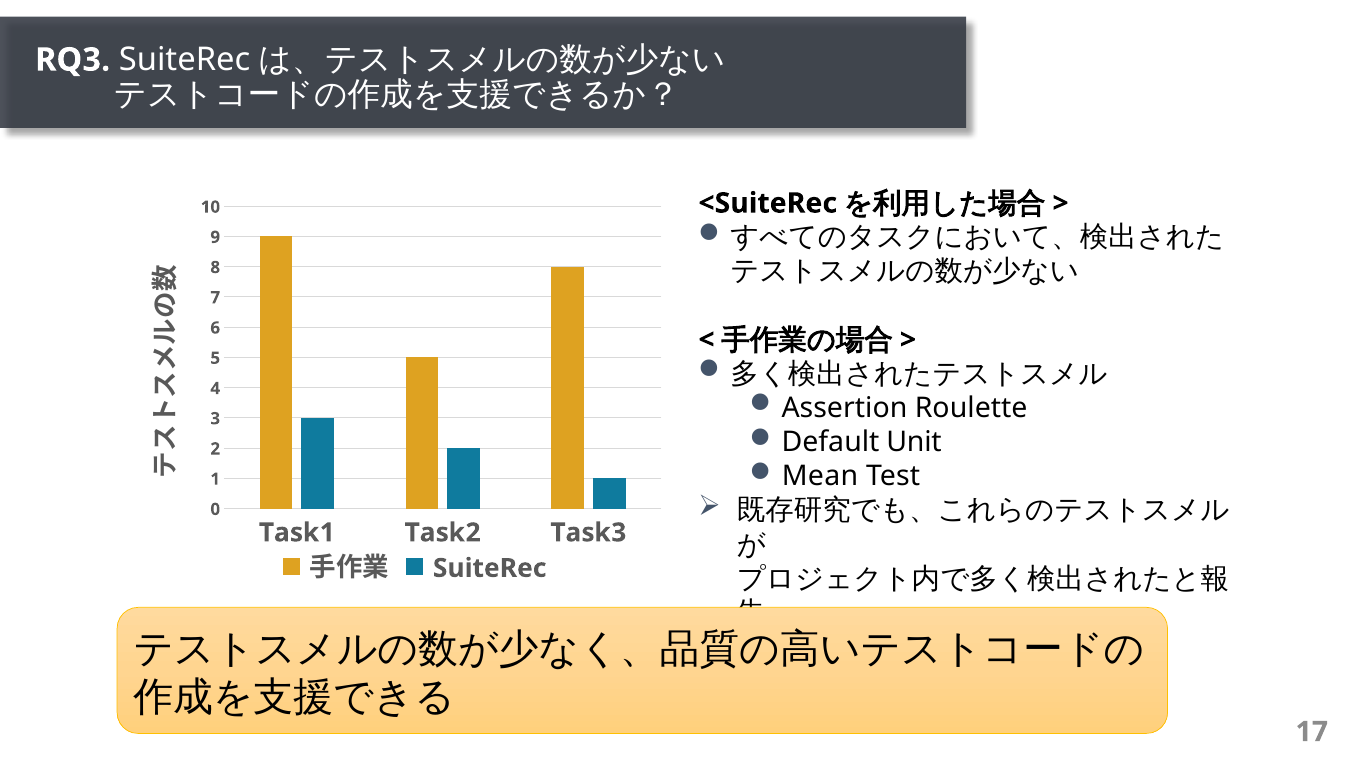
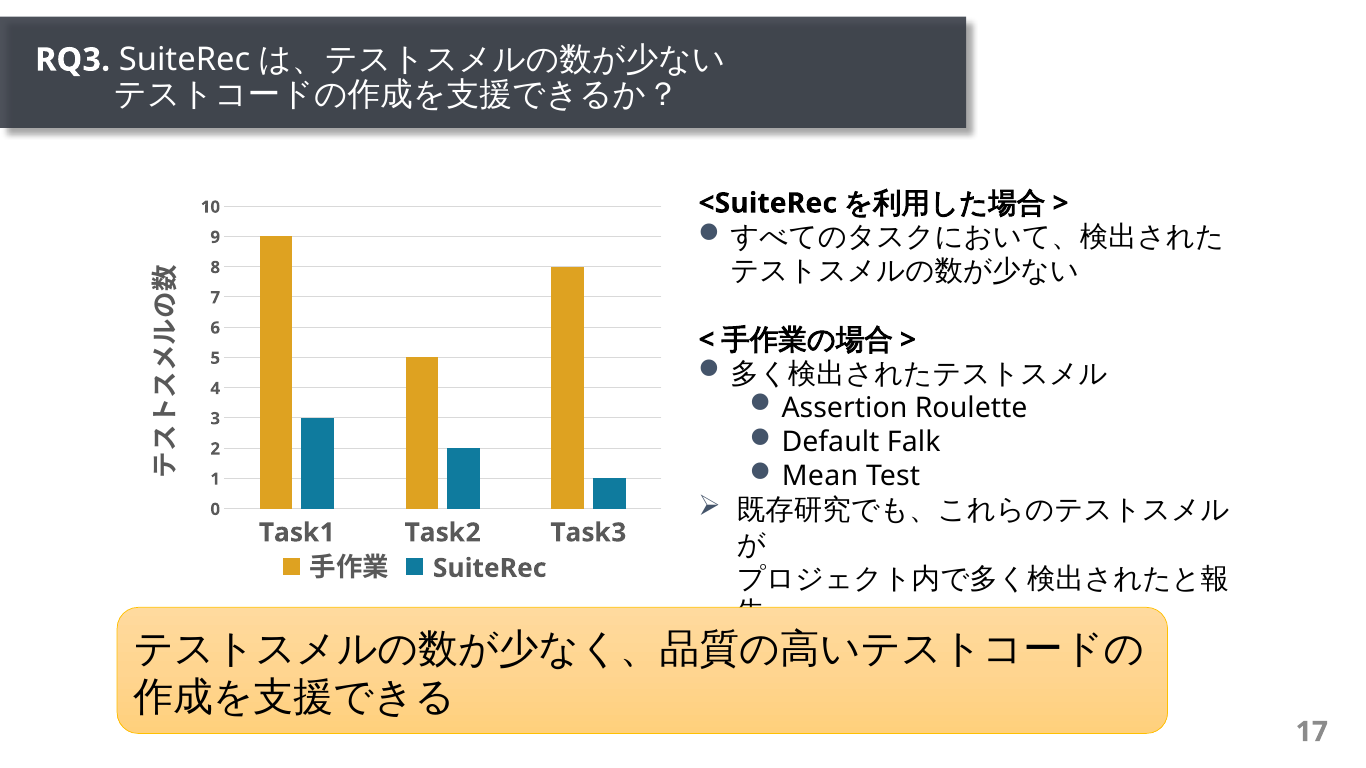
Unit: Unit -> Falk (914, 442)
